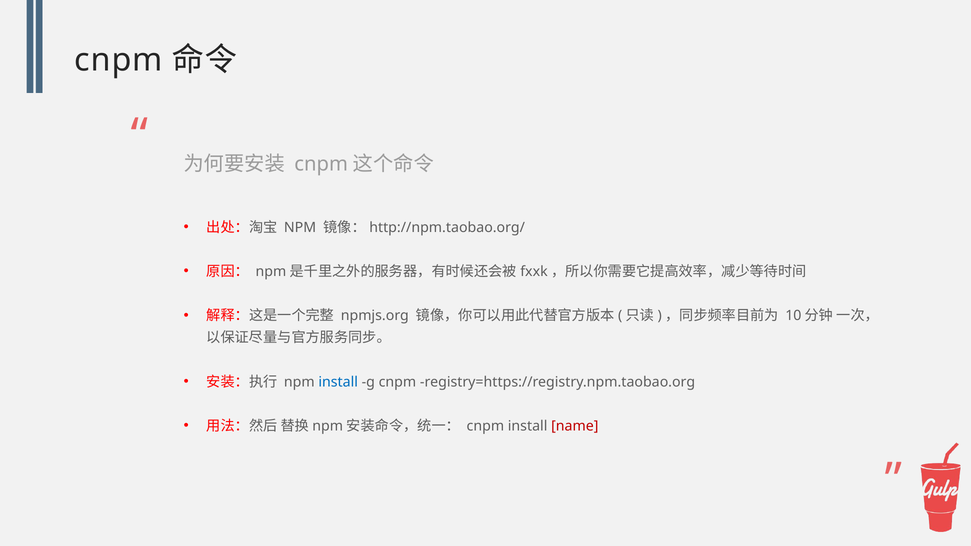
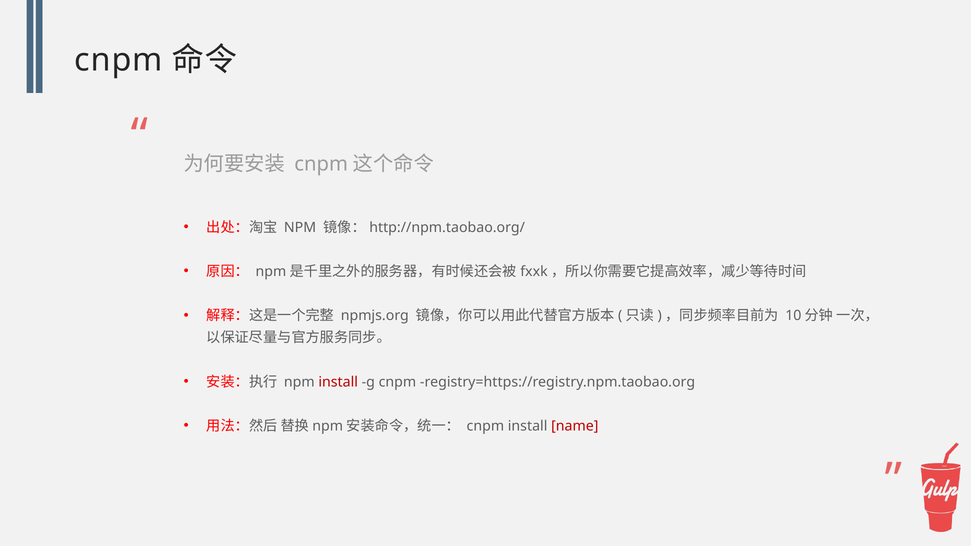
install colour: blue -> red (338, 382)
